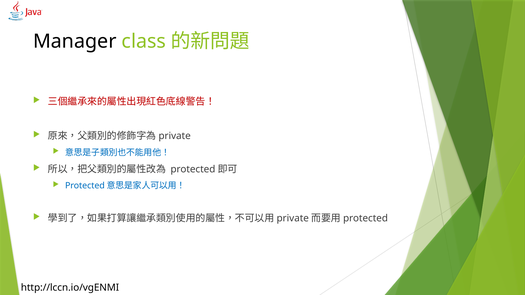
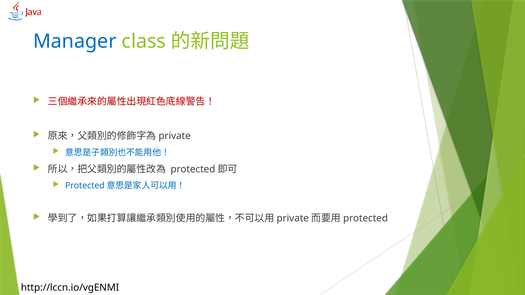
Manager colour: black -> blue (75, 41)
